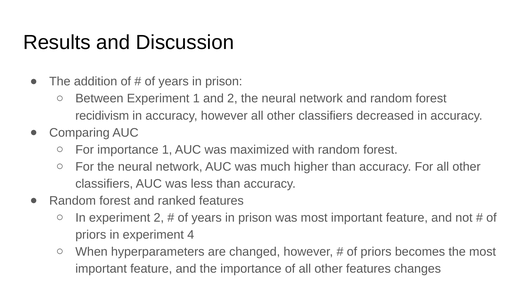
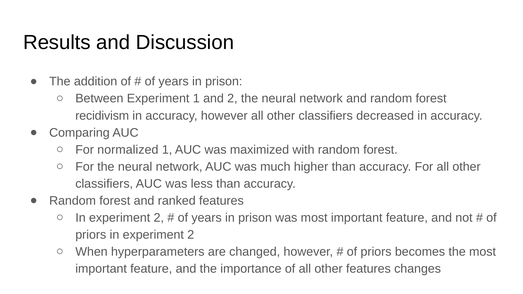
For importance: importance -> normalized (128, 150)
priors in experiment 4: 4 -> 2 (191, 235)
